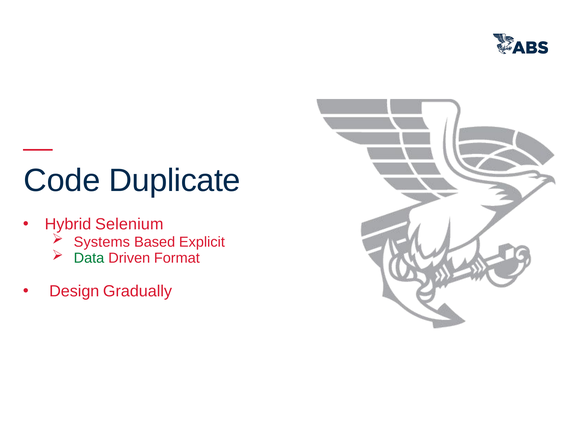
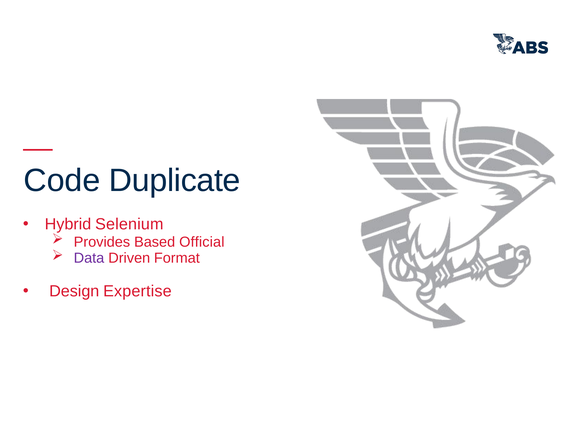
Systems: Systems -> Provides (102, 242)
Explicit: Explicit -> Official (202, 242)
Data colour: green -> purple (89, 258)
Gradually: Gradually -> Expertise (137, 291)
